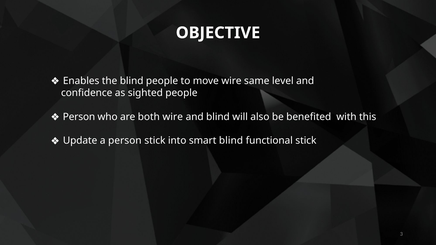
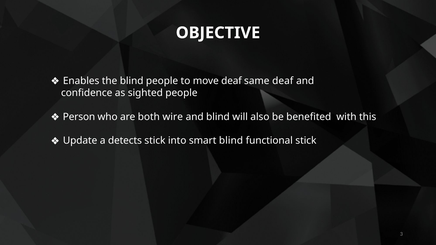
move wire: wire -> deaf (231, 81)
same level: level -> deaf (283, 81)
a person: person -> detects (125, 141)
